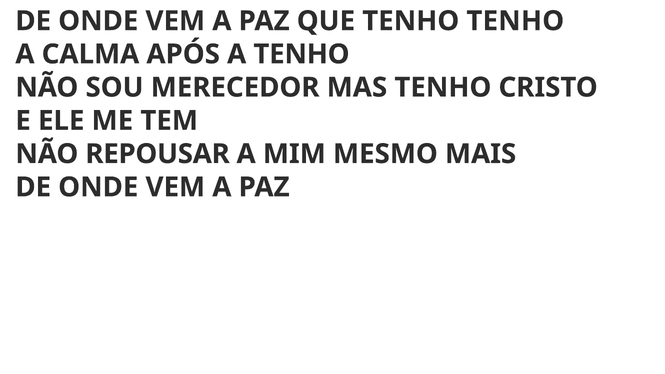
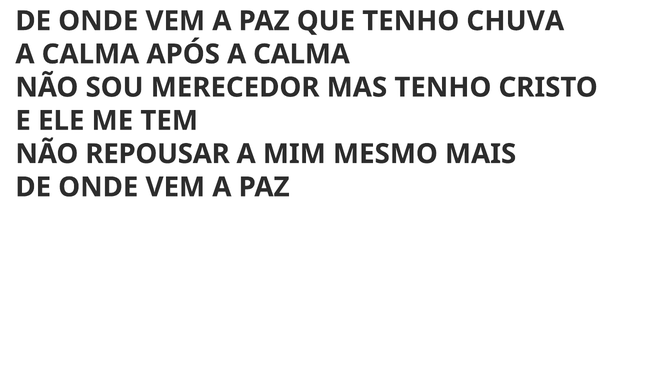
TENHO TENHO: TENHO -> CHUVA (515, 21)
APÓS A TENHO: TENHO -> CALMA (301, 54)
